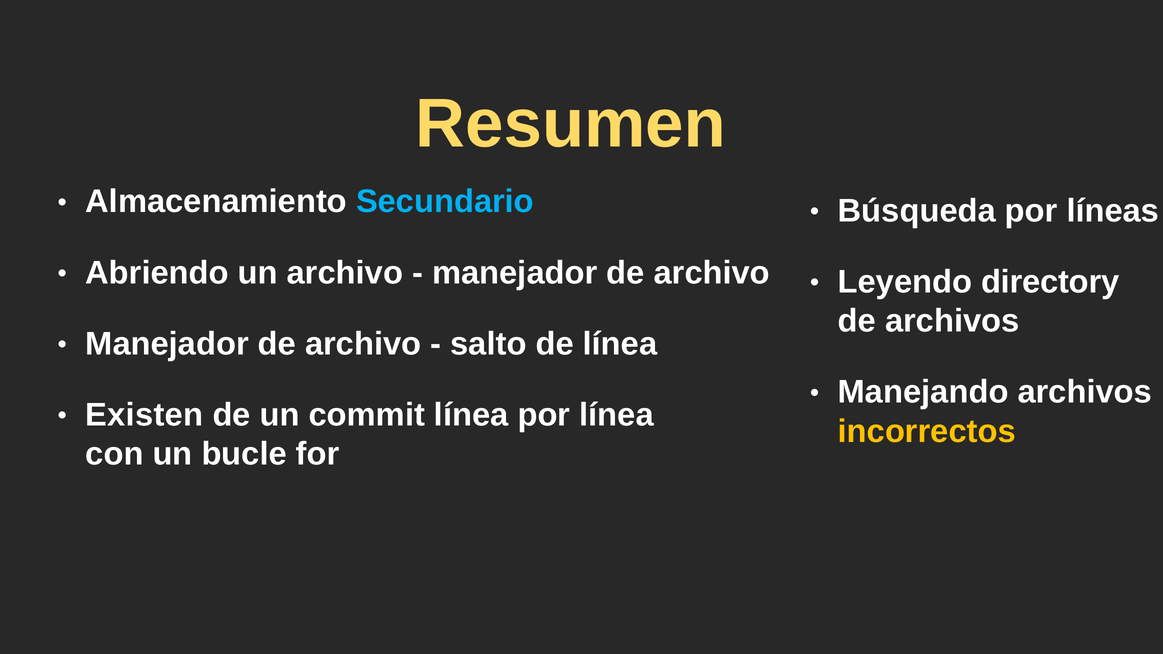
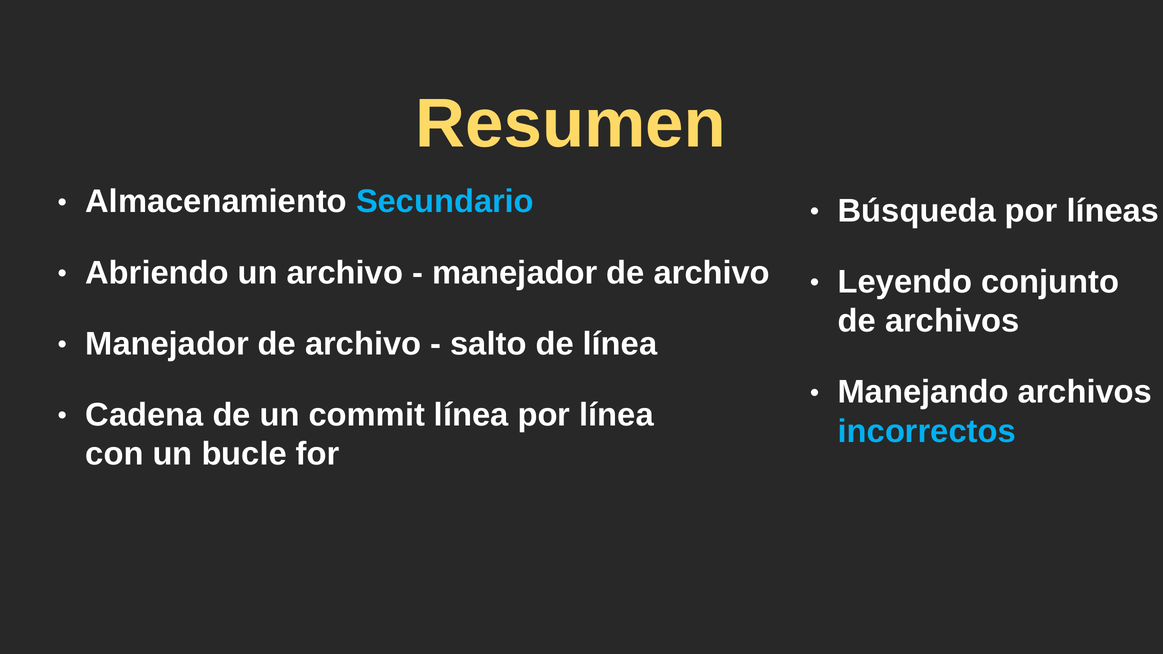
directory: directory -> conjunto (1050, 282)
Existen: Existen -> Cadena (144, 415)
incorrectos colour: yellow -> light blue (927, 432)
